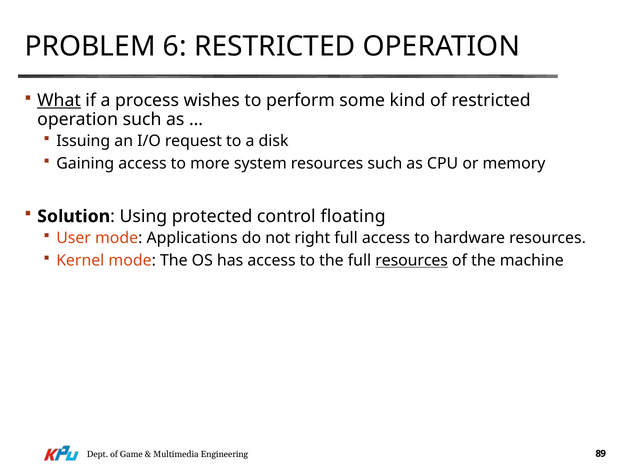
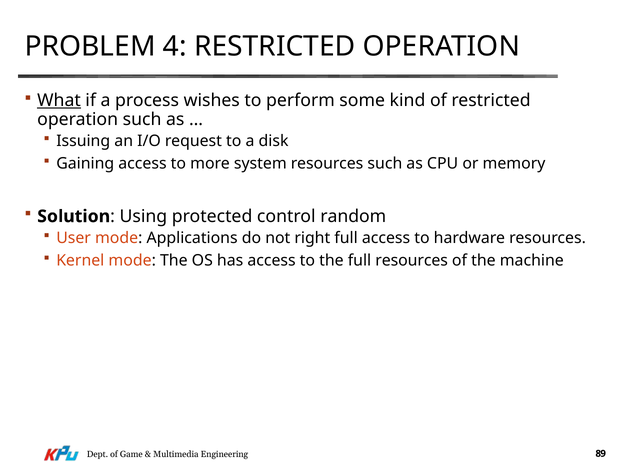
6: 6 -> 4 (175, 46)
floating: floating -> random (353, 216)
resources underline: present -> none (412, 261)
